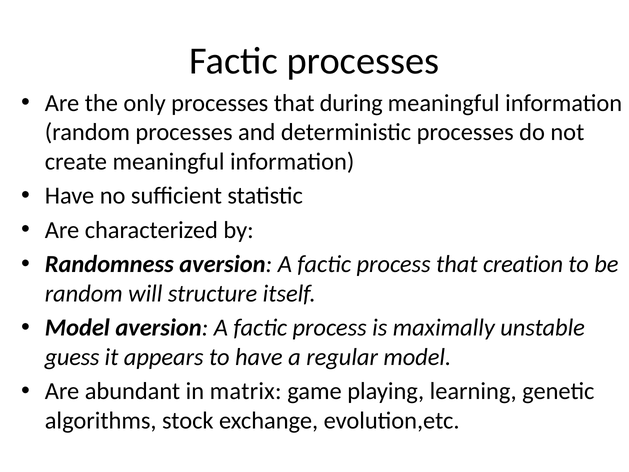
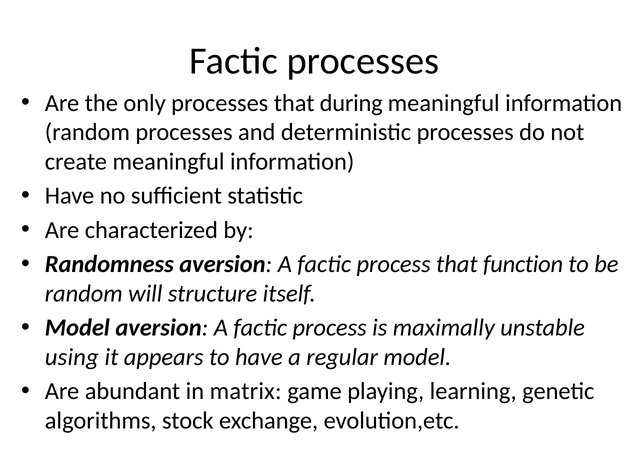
creation: creation -> function (523, 264)
guess: guess -> using (72, 357)
